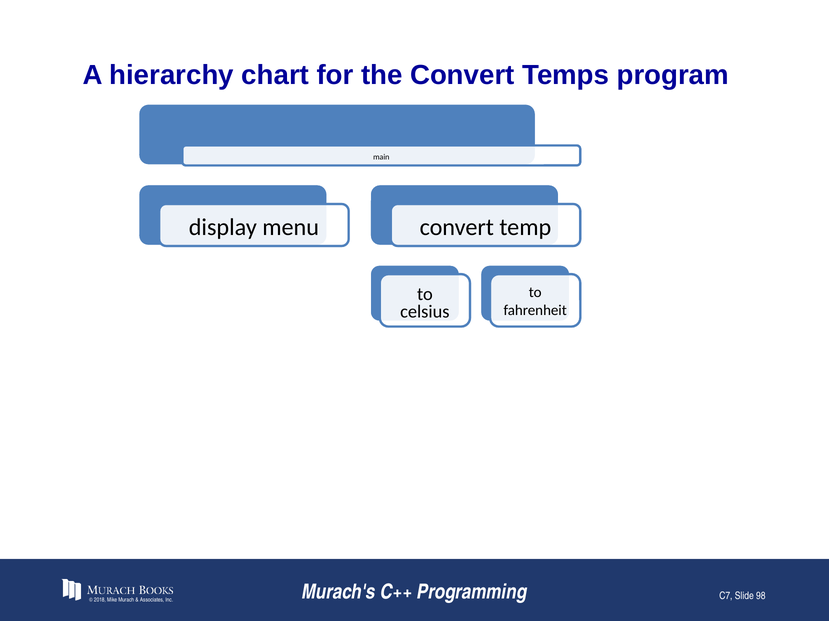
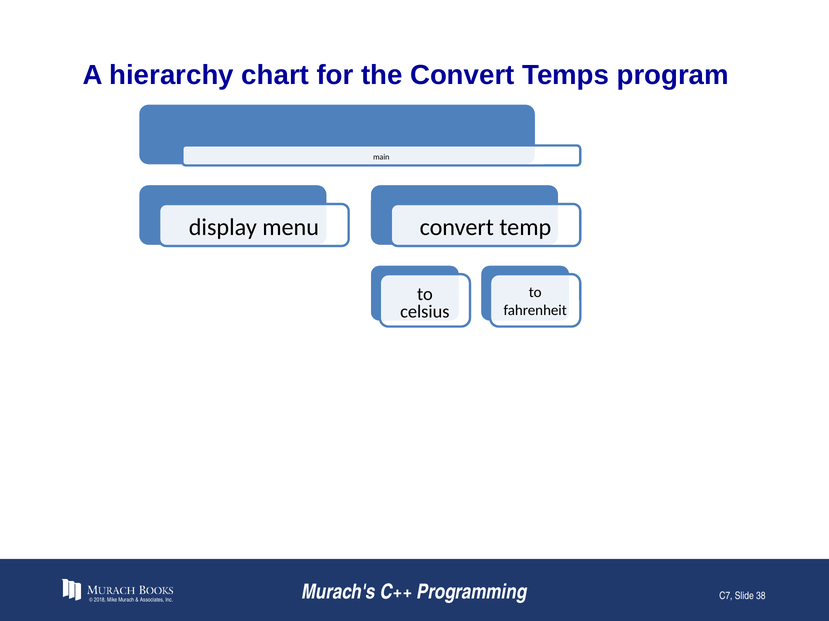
98: 98 -> 38 (761, 596)
